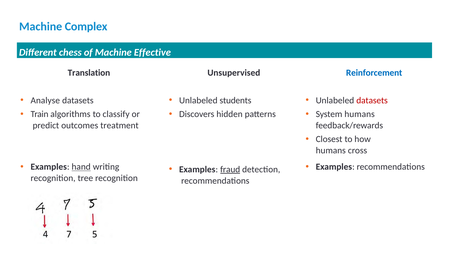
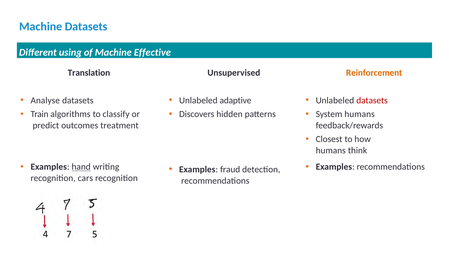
Machine Complex: Complex -> Datasets (86, 27)
chess: chess -> using (70, 53)
Reinforcement colour: blue -> orange (374, 73)
students: students -> adaptive (235, 100)
cross: cross -> think (358, 150)
fraud underline: present -> none (230, 169)
tree: tree -> cars (85, 178)
